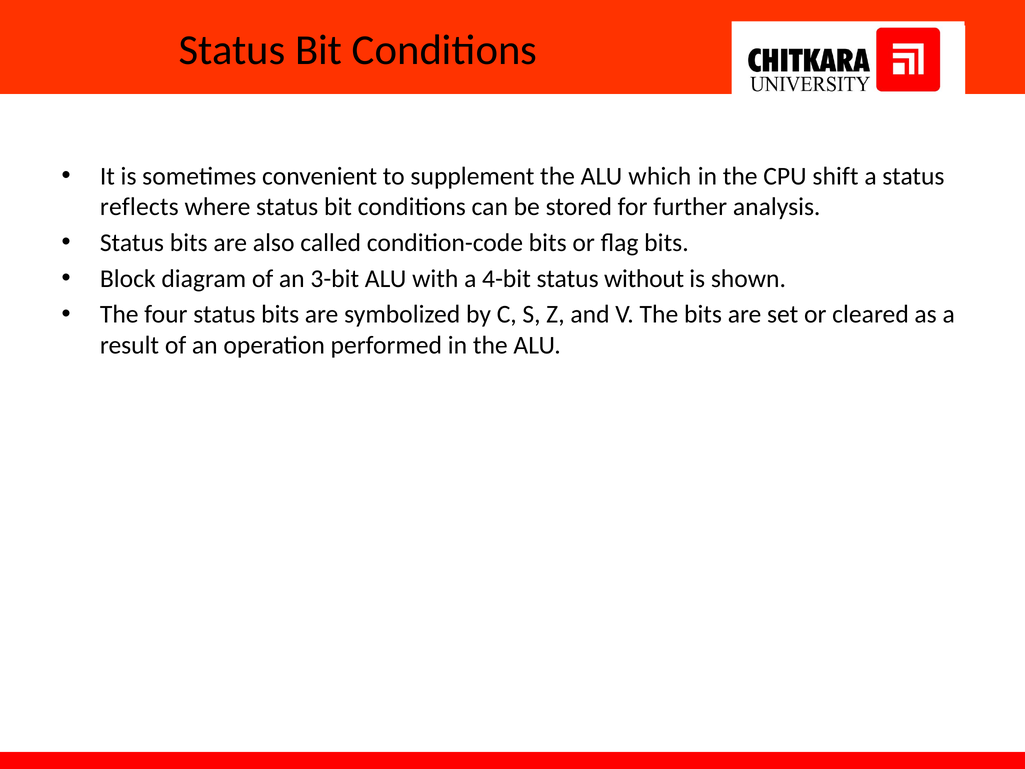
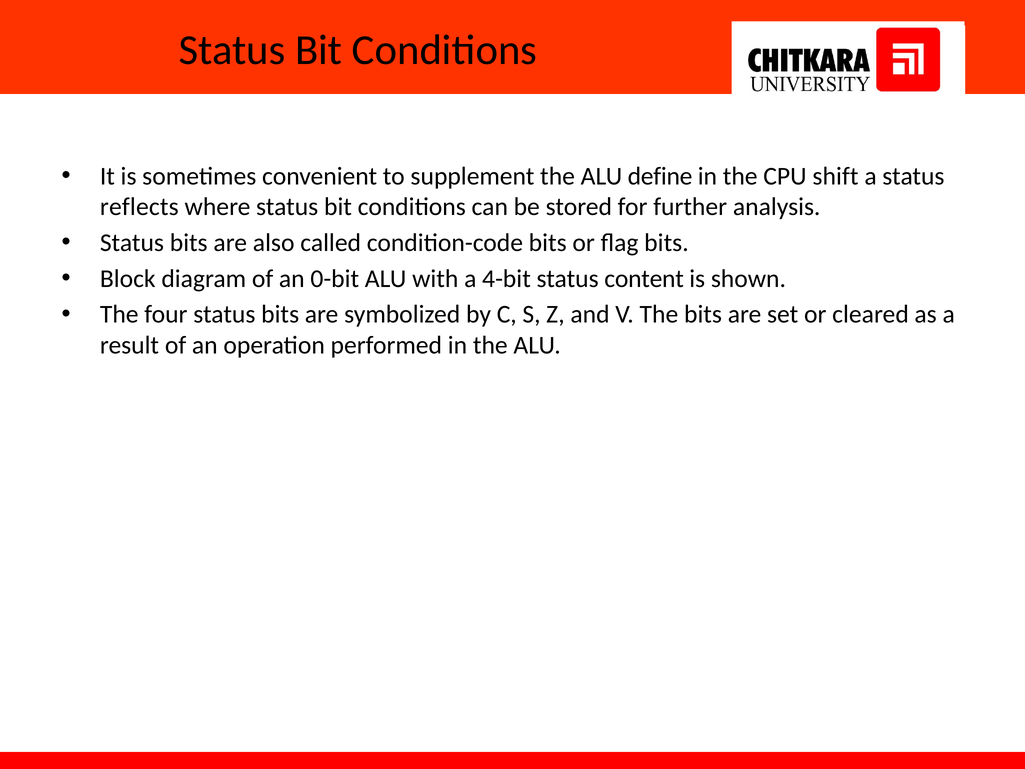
which: which -> define (660, 176)
3-bit: 3-bit -> 0-bit (335, 279)
without: without -> content (644, 279)
